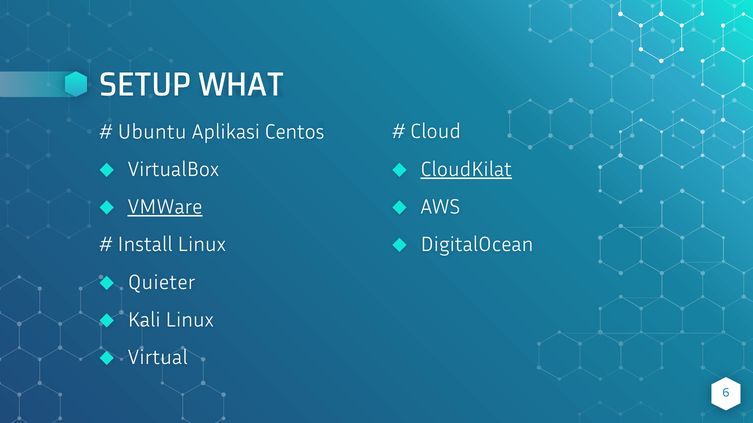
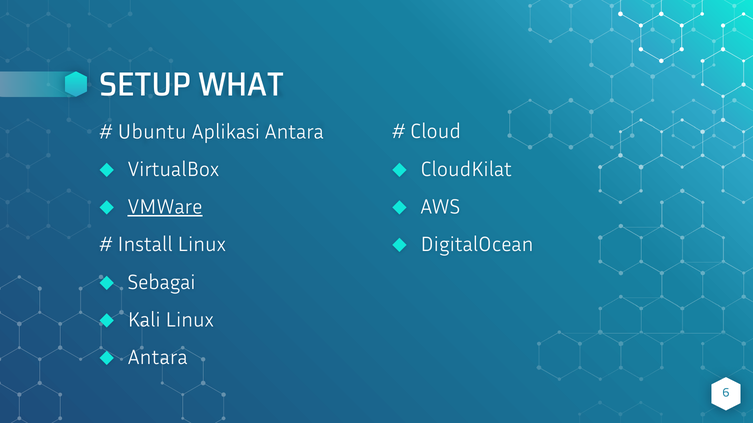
Aplikasi Centos: Centos -> Antara (294, 132)
CloudKilat underline: present -> none (466, 169)
Quieter: Quieter -> Sebagai (162, 283)
Virtual: Virtual -> Antara (158, 358)
